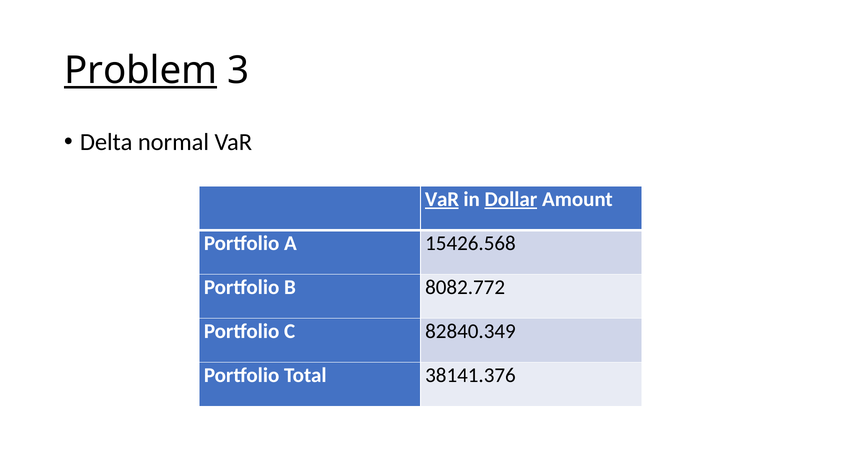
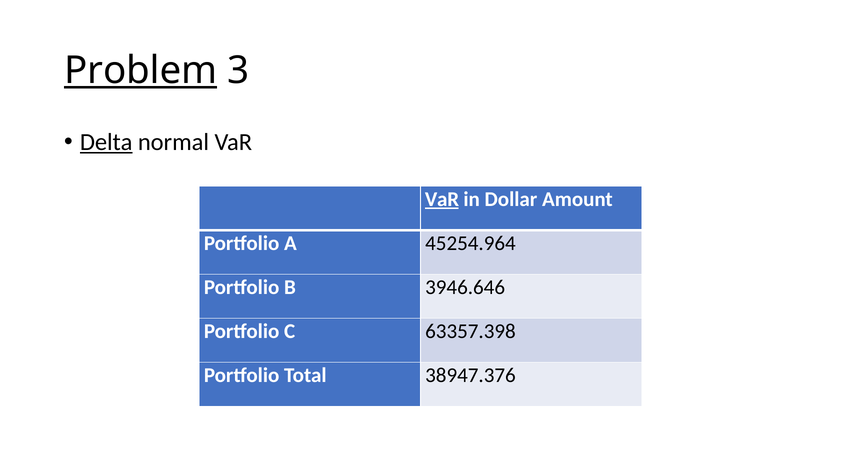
Delta underline: none -> present (106, 142)
Dollar underline: present -> none (511, 199)
15426.568: 15426.568 -> 45254.964 (470, 243)
8082.772: 8082.772 -> 3946.646 (465, 287)
82840.349: 82840.349 -> 63357.398 (470, 331)
38141.376: 38141.376 -> 38947.376 (470, 375)
